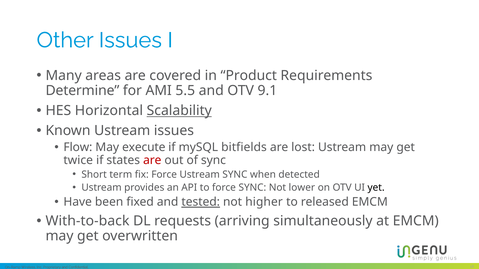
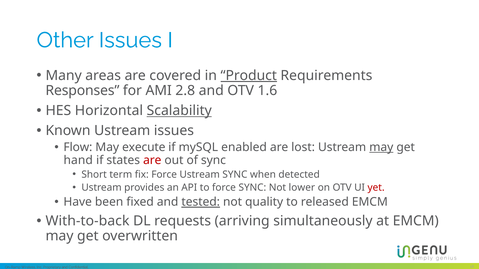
Product underline: none -> present (249, 76)
Determine: Determine -> Responses (82, 91)
5.5: 5.5 -> 2.8 (185, 91)
9.1: 9.1 -> 1.6 (267, 91)
bitfields: bitfields -> enabled (244, 147)
may underline: none -> present (381, 147)
twice: twice -> hand (78, 160)
yet colour: black -> red (376, 188)
higher: higher -> quality (264, 202)
